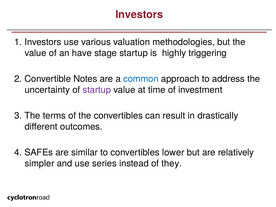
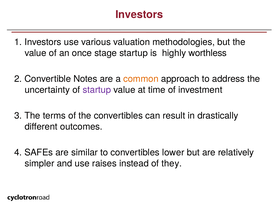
have: have -> once (82, 53)
triggering: triggering -> worthless (208, 53)
common colour: blue -> orange (141, 79)
series: series -> raises (104, 163)
